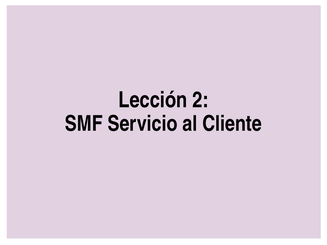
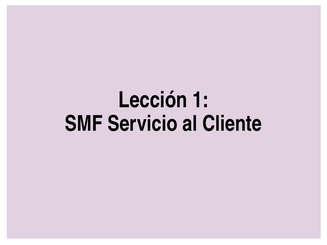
2: 2 -> 1 (200, 100)
